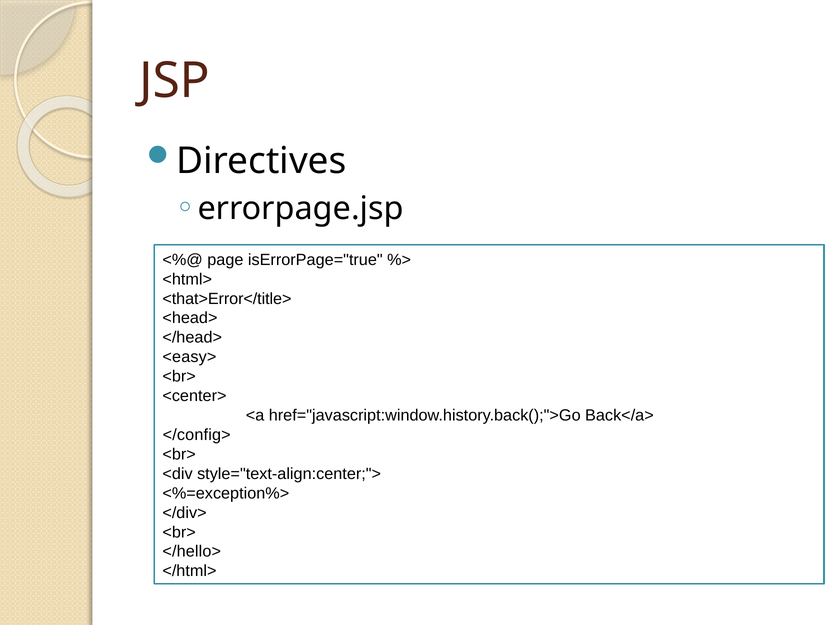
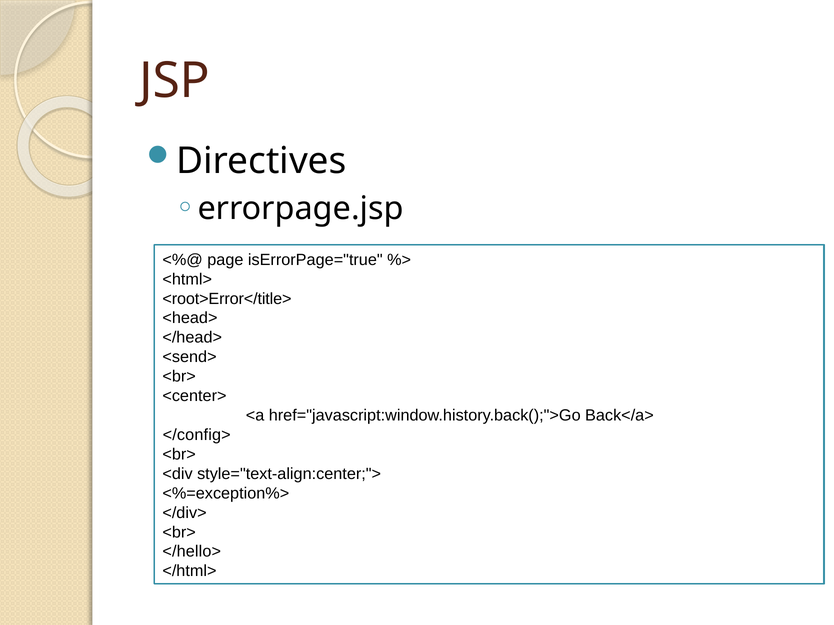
<that>Error</title>: <that>Error</title> -> <root>Error</title> (227, 299)
<easy>: <easy> -> <send> (190, 357)
